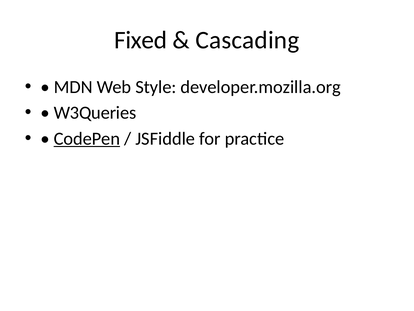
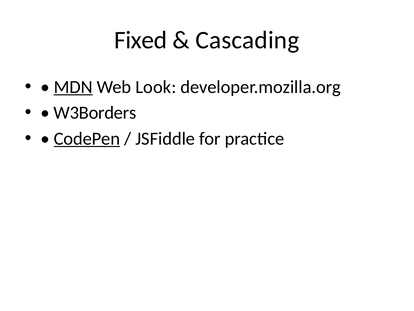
MDN underline: none -> present (73, 87)
Style: Style -> Look (156, 87)
W3Queries: W3Queries -> W3Borders (95, 113)
